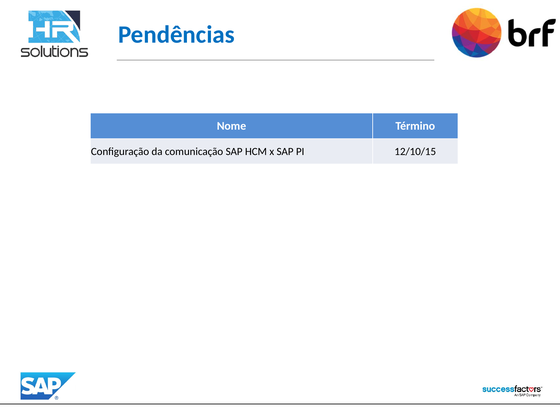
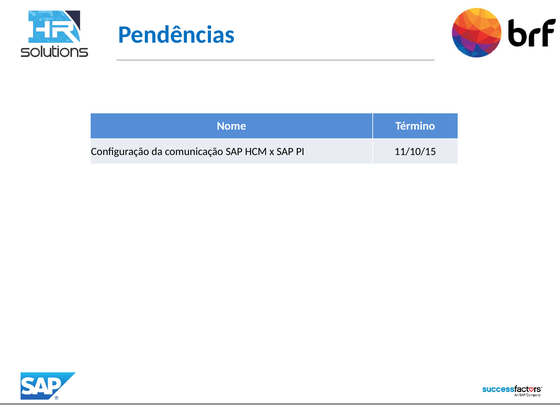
12/10/15: 12/10/15 -> 11/10/15 (415, 152)
